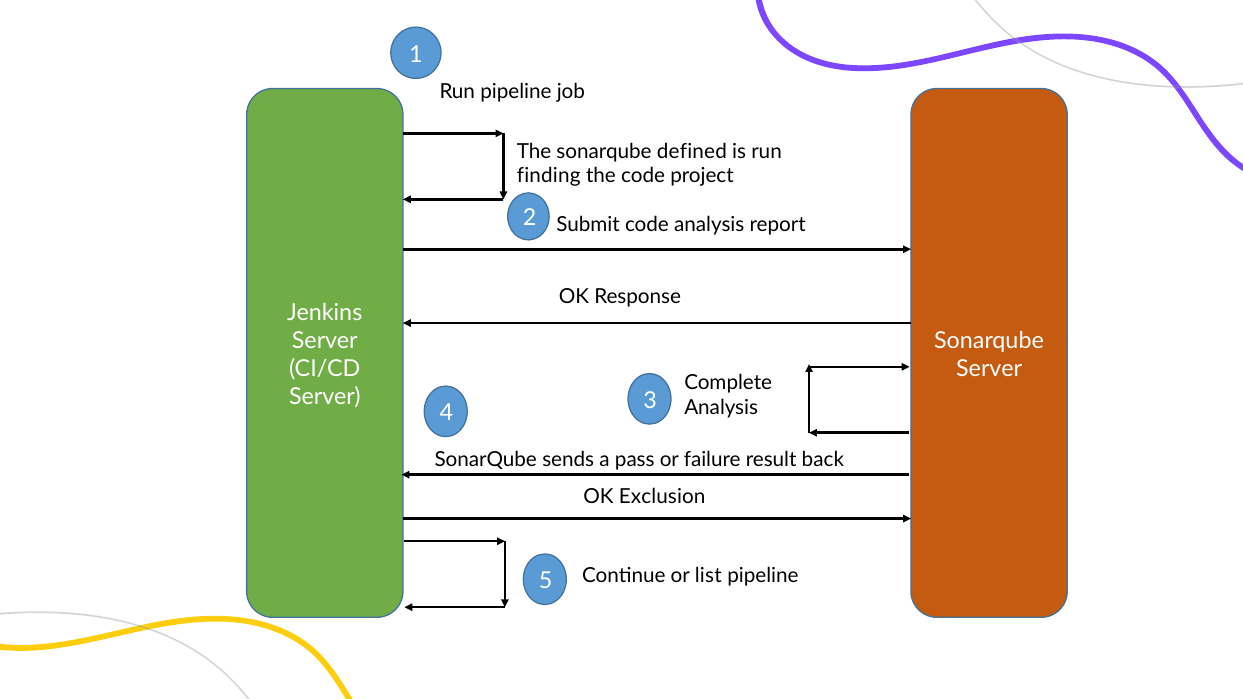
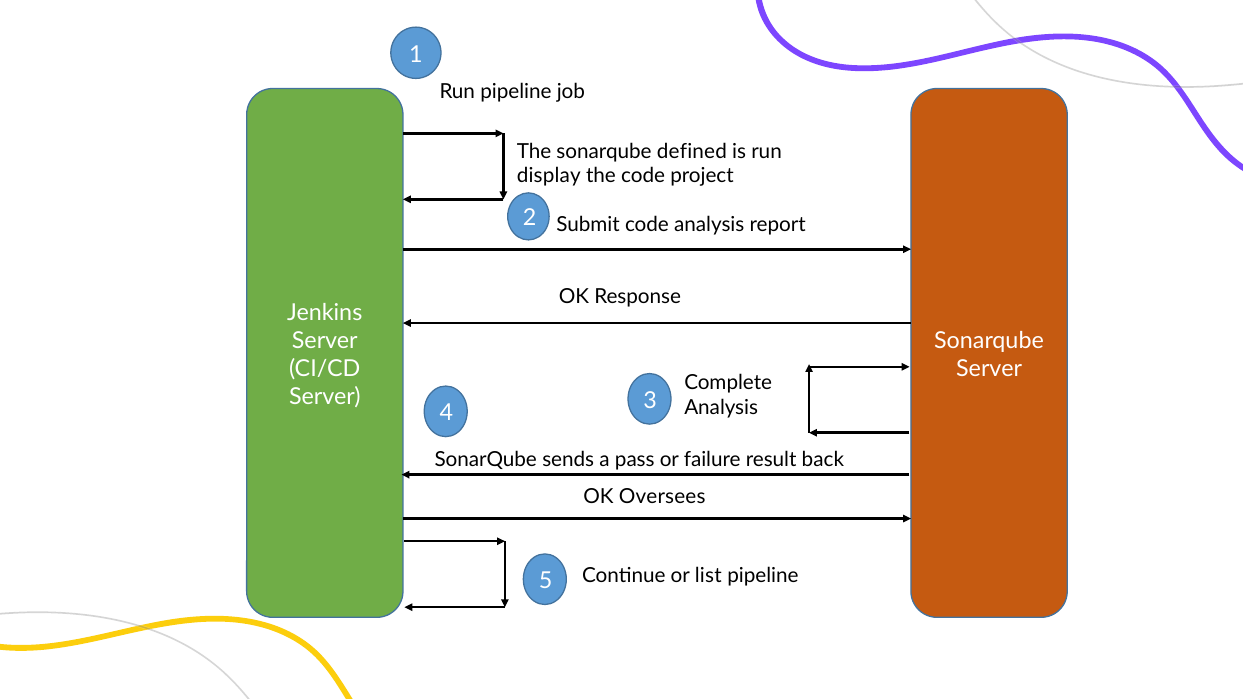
finding: finding -> display (549, 176)
Exclusion: Exclusion -> Oversees (662, 497)
